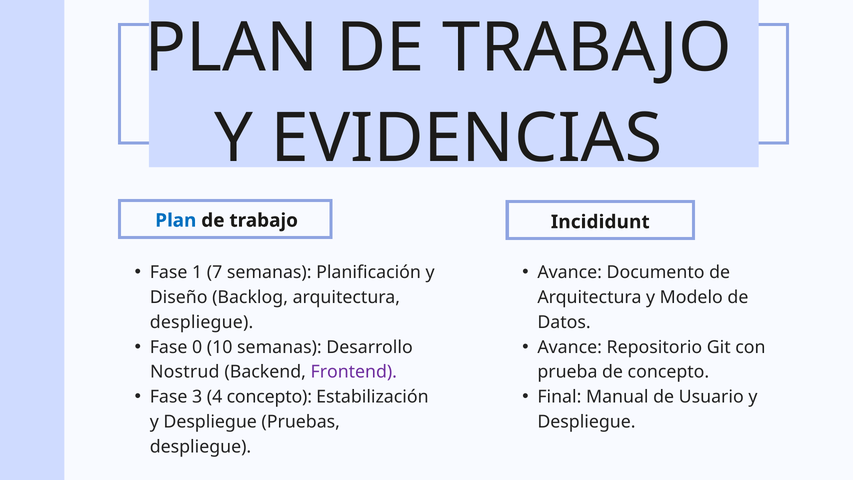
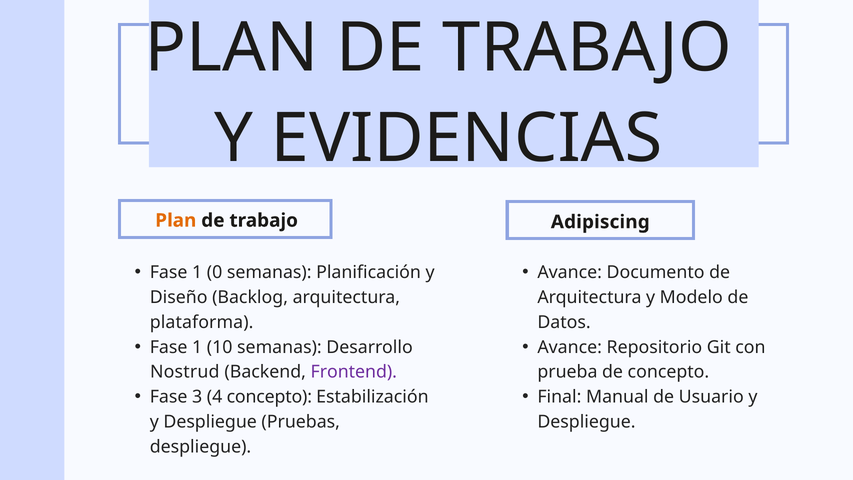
Plan colour: blue -> orange (176, 220)
Incididunt: Incididunt -> Adipiscing (600, 222)
7: 7 -> 0 (215, 272)
despliegue: despliegue -> plataforma (202, 322)
0: 0 -> 1 (197, 347)
